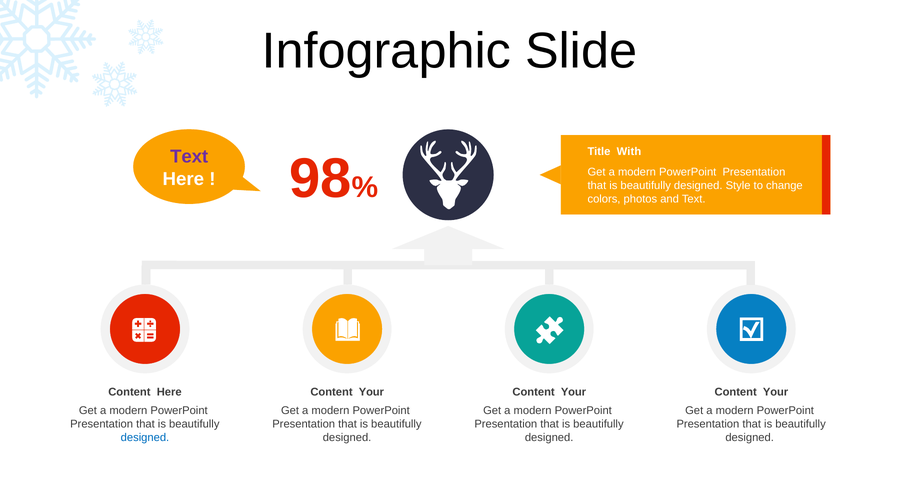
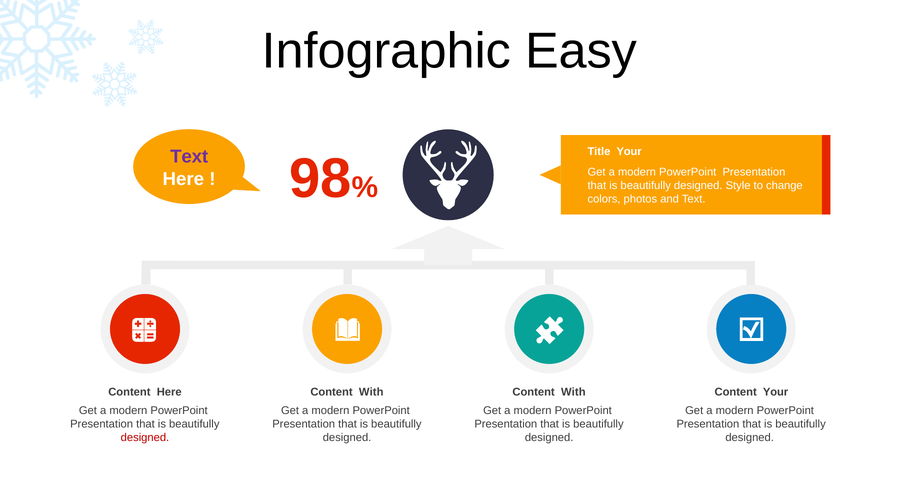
Slide: Slide -> Easy (581, 51)
Title With: With -> Your (629, 152)
Your: Your -> With (371, 392)
Your: Your -> With (573, 392)
designed colour: blue -> red (145, 438)
